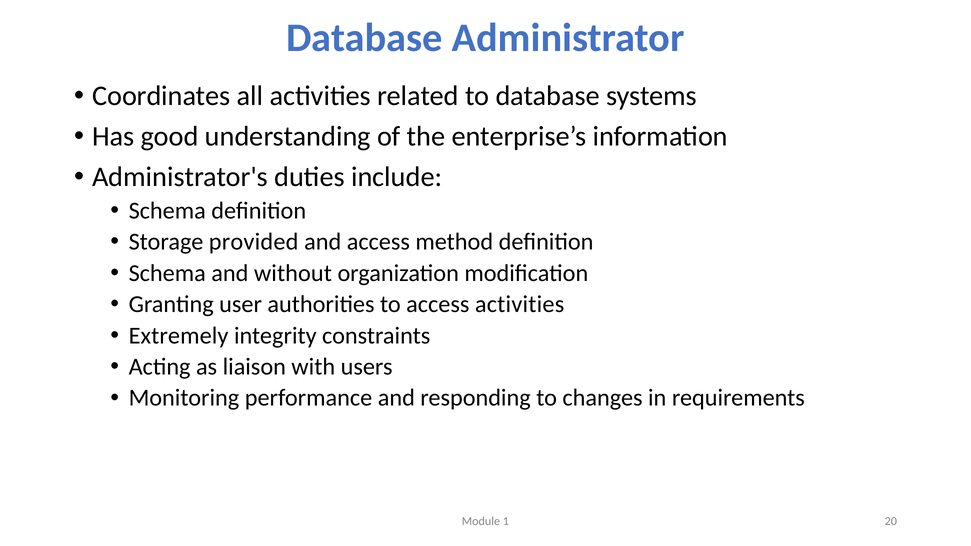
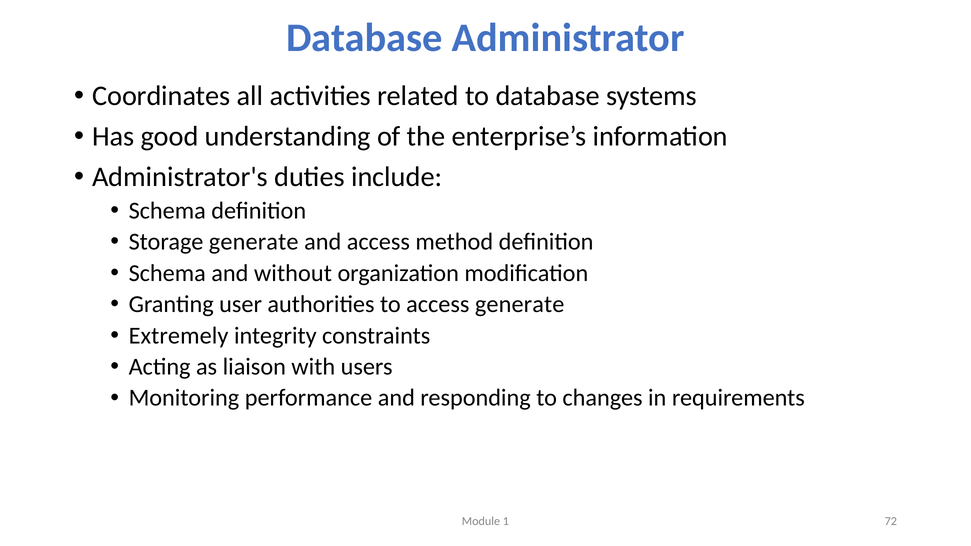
Storage provided: provided -> generate (254, 242)
access activities: activities -> generate (520, 304)
20: 20 -> 72 (891, 521)
